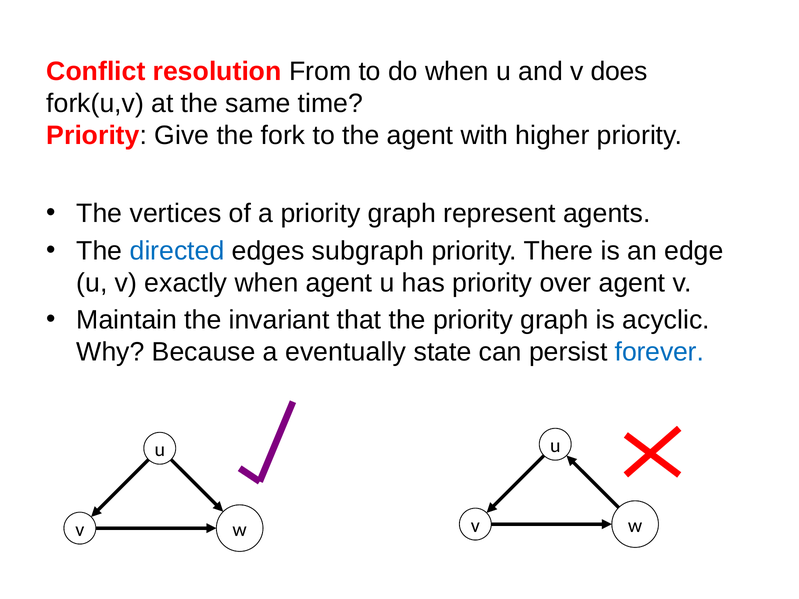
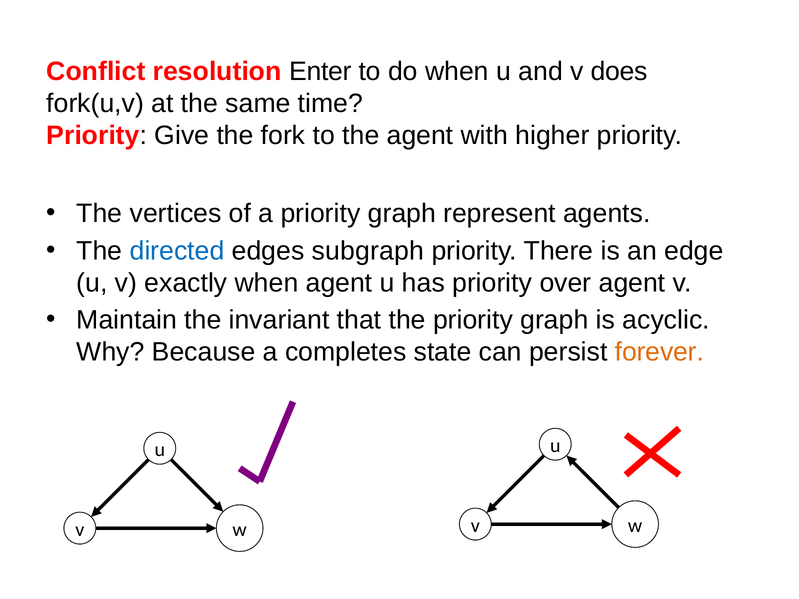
From: From -> Enter (320, 72)
eventually: eventually -> completes (346, 352)
forever colour: blue -> orange (659, 352)
